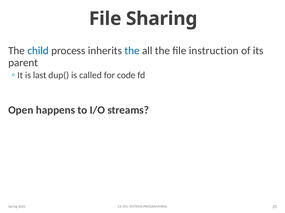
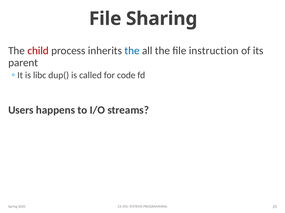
child colour: blue -> red (38, 51)
last: last -> libc (40, 76)
Open: Open -> Users (21, 110)
